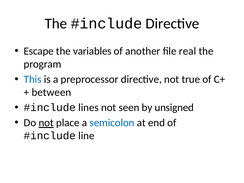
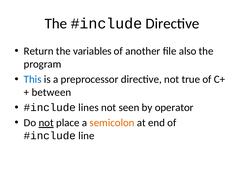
Escape: Escape -> Return (39, 51)
real: real -> also (188, 51)
unsigned: unsigned -> operator (174, 108)
semicolon colour: blue -> orange (112, 123)
